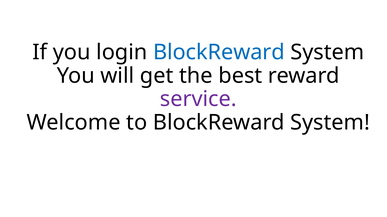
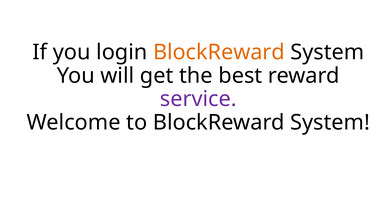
BlockReward colour: blue -> orange (219, 52)
